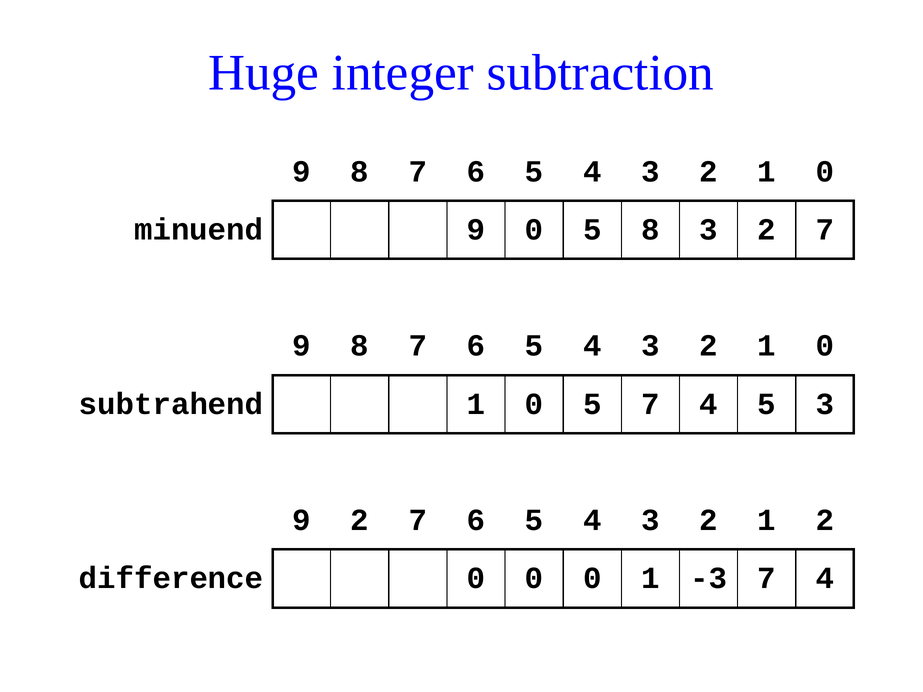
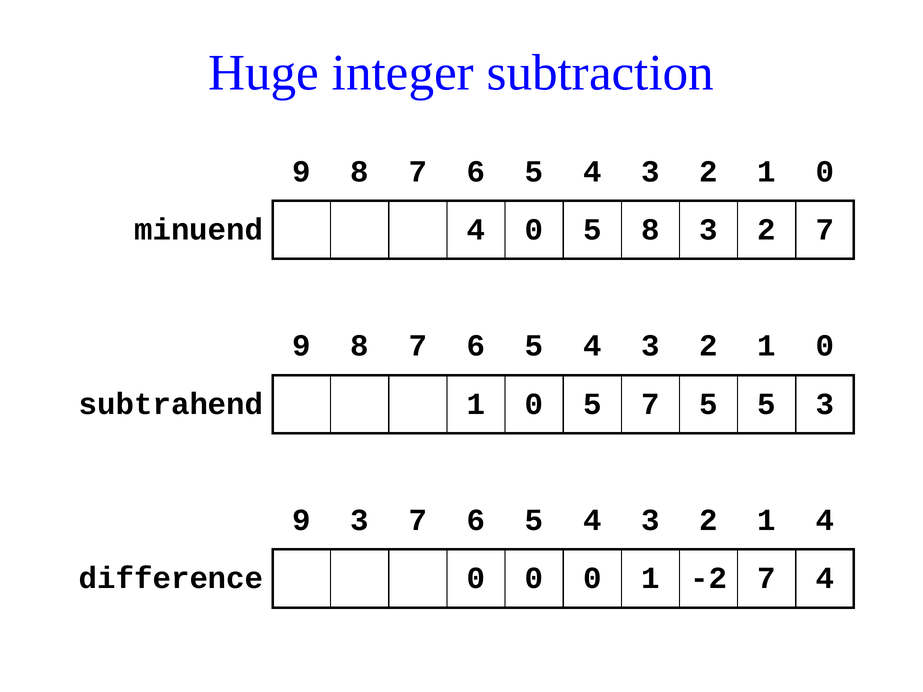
minuend 9: 9 -> 4 (476, 230)
5 7 4: 4 -> 5 (709, 404)
9 2: 2 -> 3 (360, 520)
1 2: 2 -> 4 (825, 520)
-3: -3 -> -2 (709, 579)
